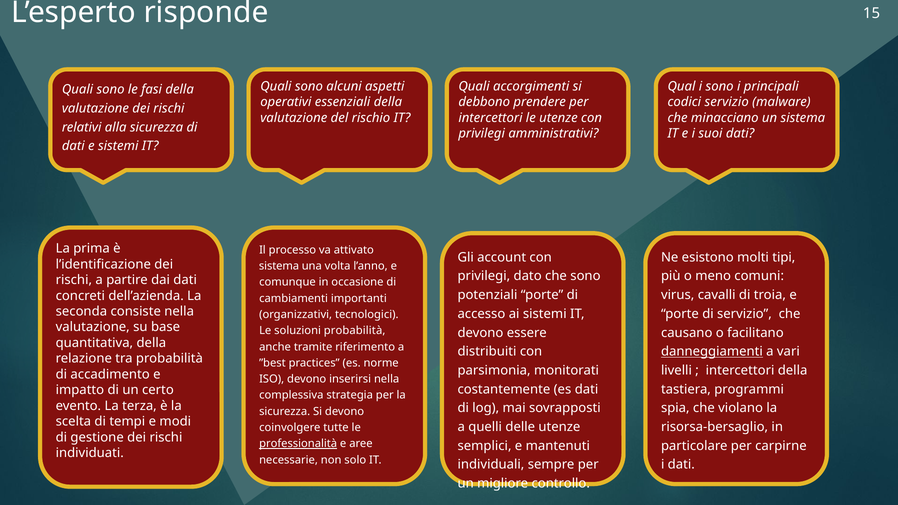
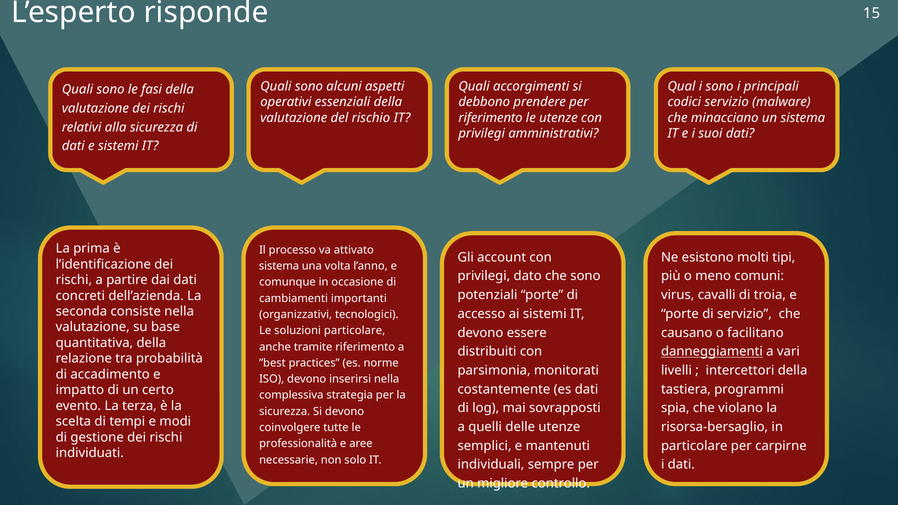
intercettori: intercettori -> riferimento (491, 118)
soluzioni probabilità: probabilità -> particolare (355, 331)
professionalità underline: present -> none (298, 444)
